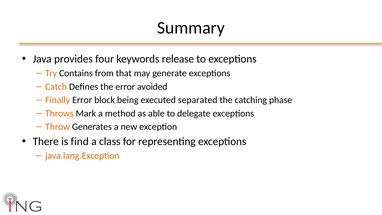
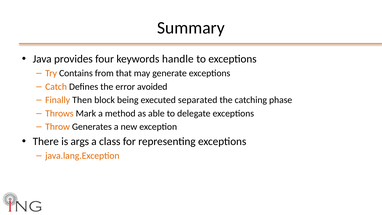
release: release -> handle (178, 59)
Finally Error: Error -> Then (82, 100)
find: find -> args (80, 141)
